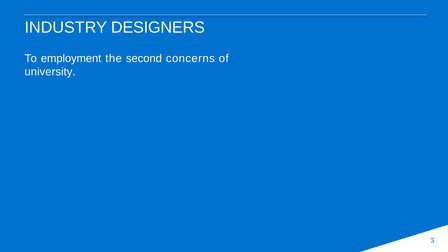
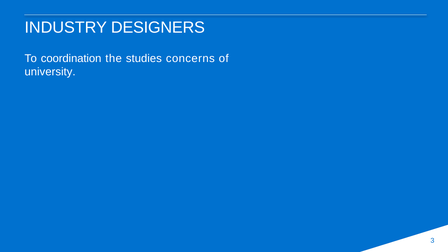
employment: employment -> coordination (71, 58)
second: second -> studies (144, 58)
